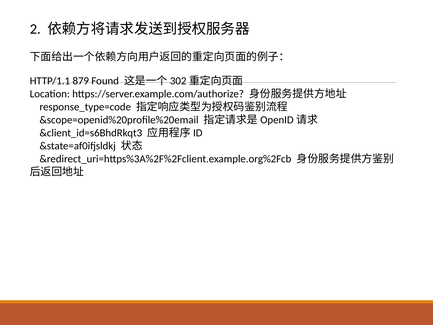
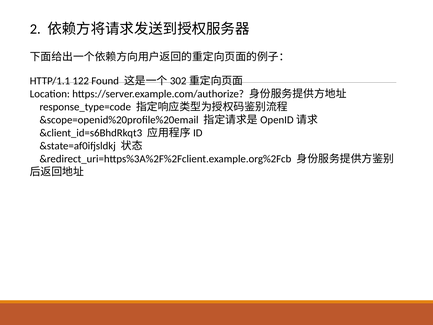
879: 879 -> 122 (81, 81)
